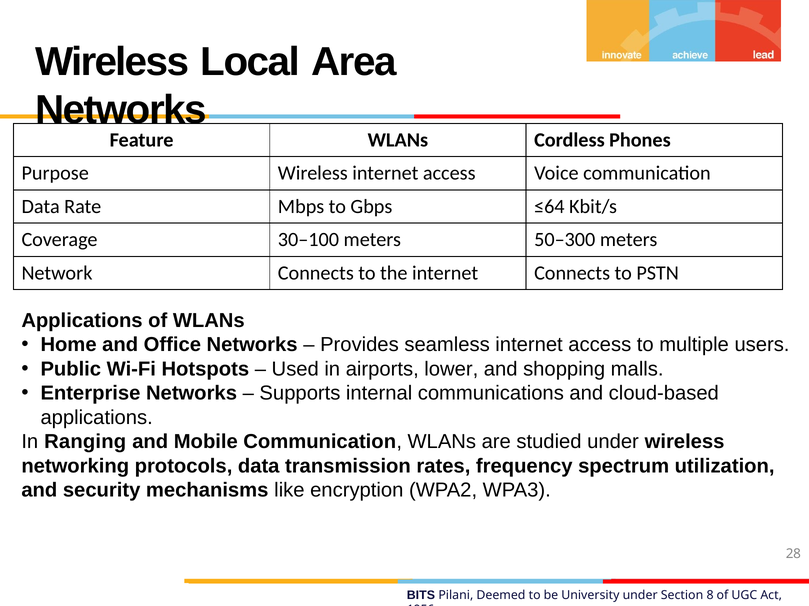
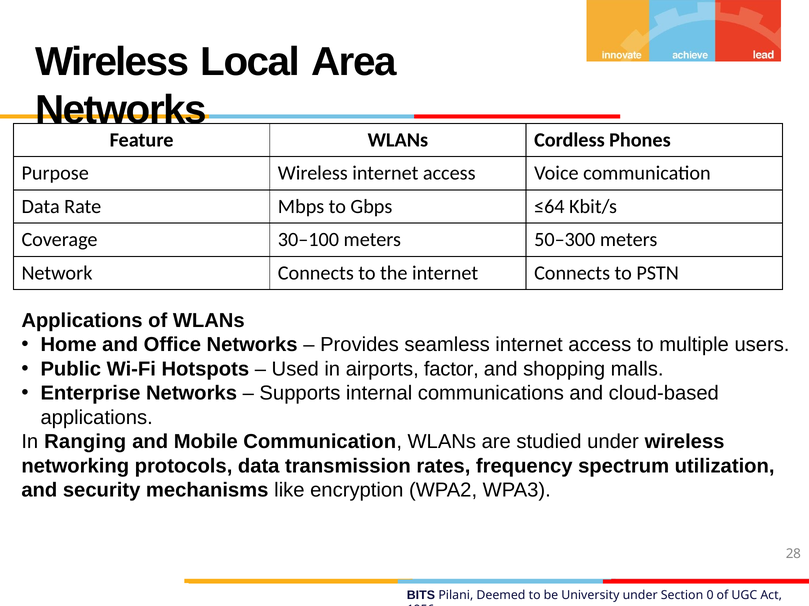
lower: lower -> factor (451, 369)
8: 8 -> 0 (710, 596)
